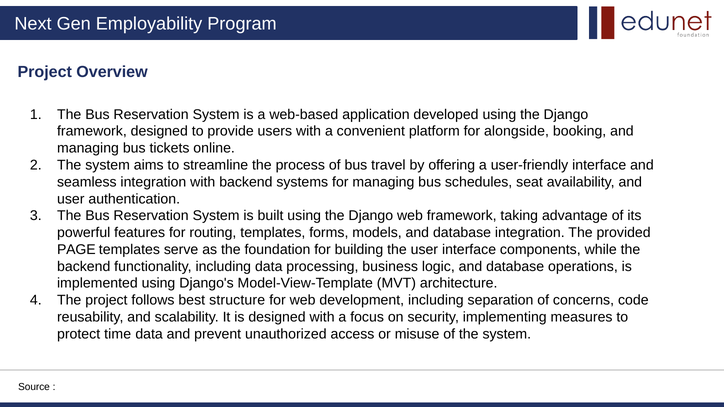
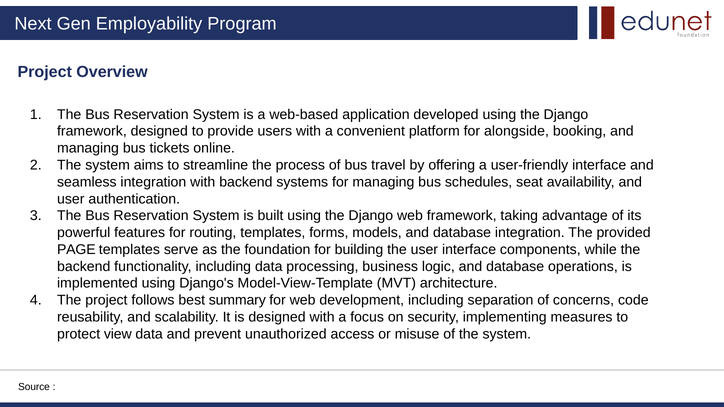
structure: structure -> summary (237, 300)
time: time -> view (118, 334)
